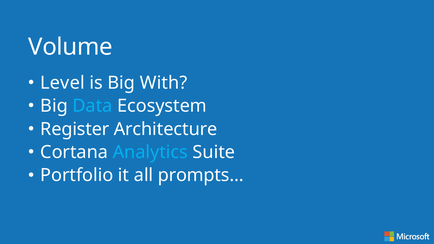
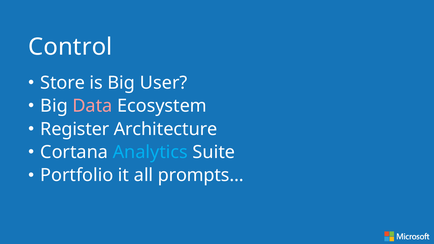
Volume: Volume -> Control (70, 47)
Level: Level -> Store (63, 83)
With: With -> User (164, 83)
Data colour: light blue -> pink (92, 106)
